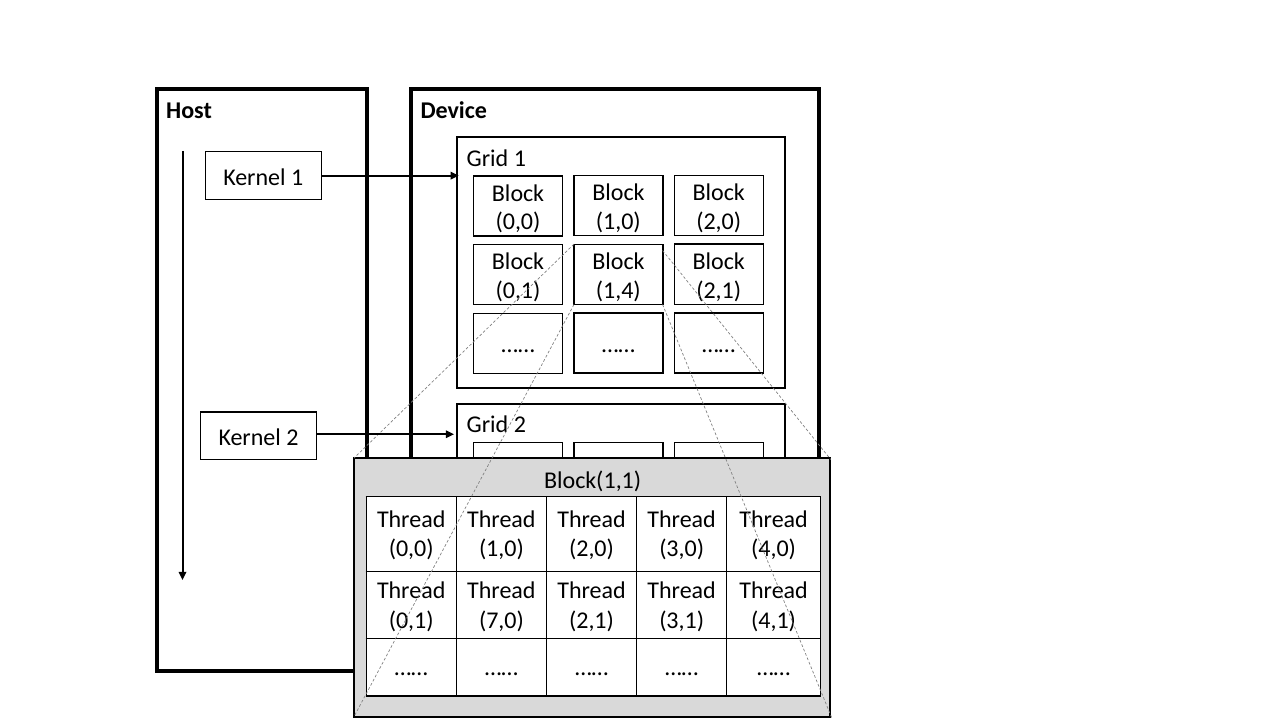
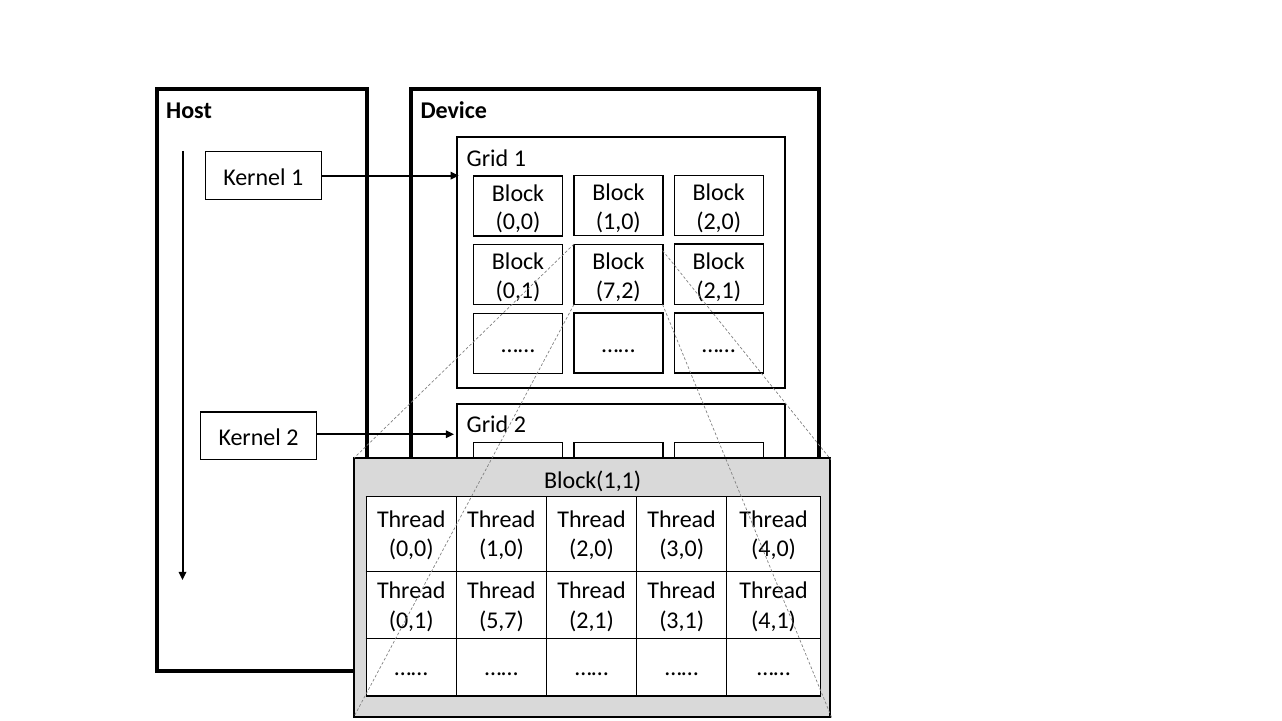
1,4: 1,4 -> 7,2 (618, 290)
7,0: 7,0 -> 5,7 (501, 620)
